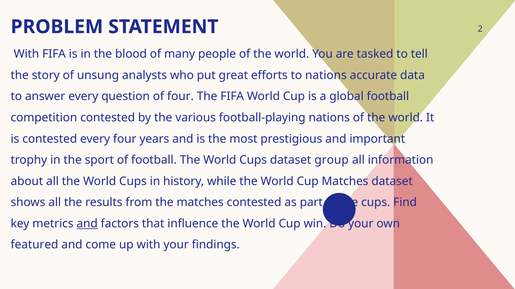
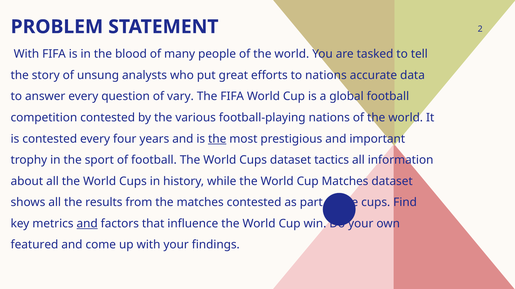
of four: four -> vary (180, 97)
the underline: none -> present (217, 139)
group: group -> tactics (332, 160)
